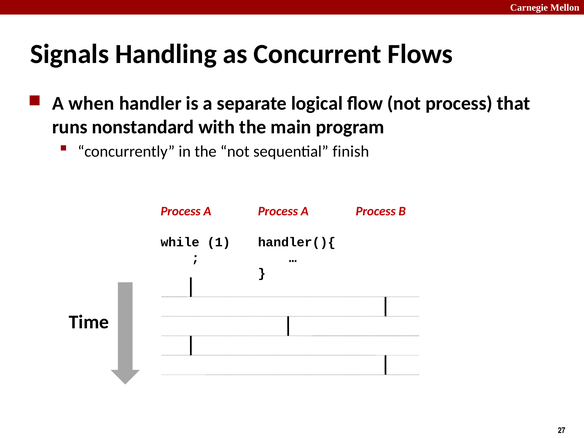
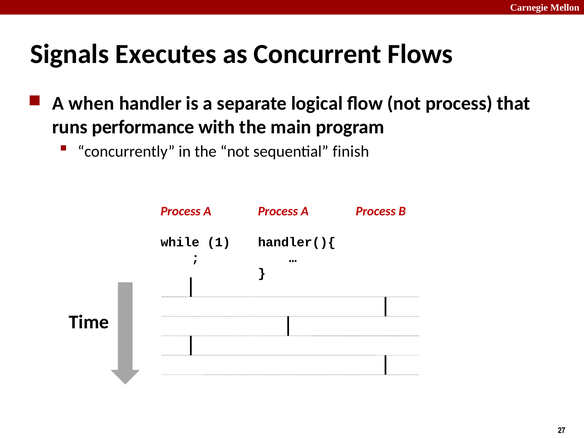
Handling: Handling -> Executes (166, 54)
nonstandard: nonstandard -> performance (143, 127)
